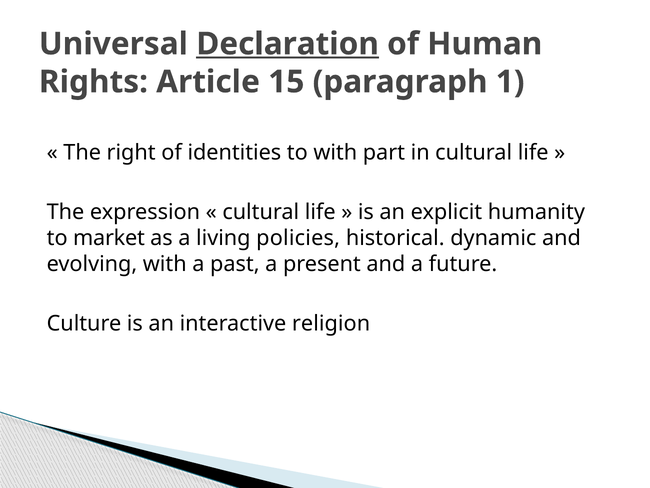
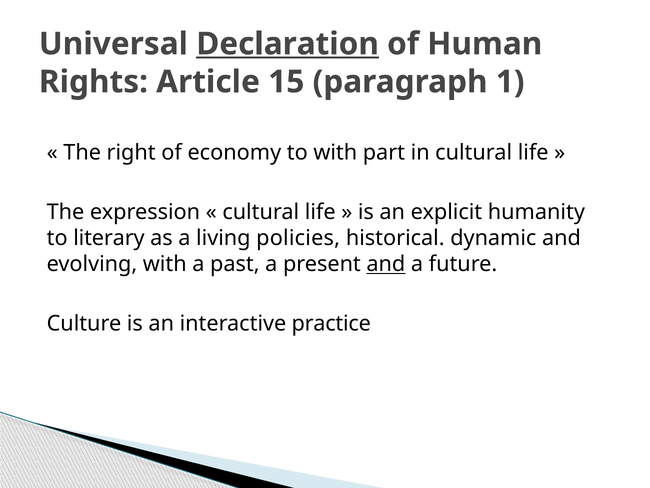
identities: identities -> economy (234, 153)
market: market -> literary (109, 238)
and underline: none -> present (386, 264)
religion: religion -> practice (331, 323)
